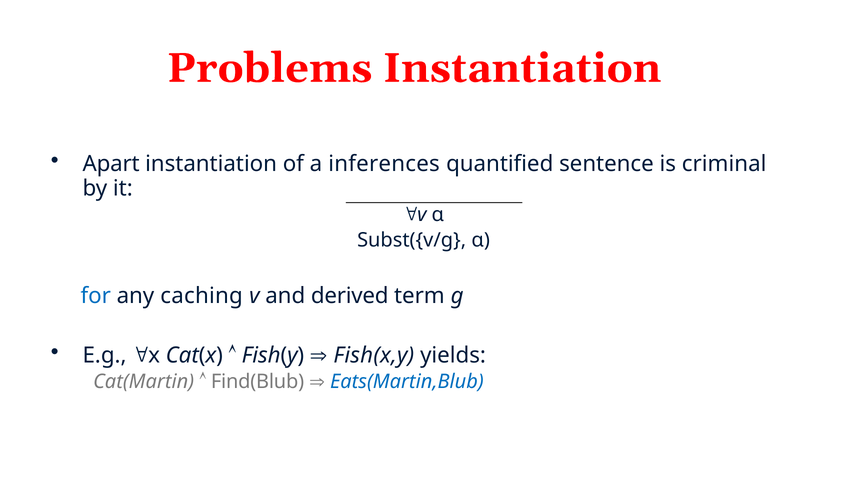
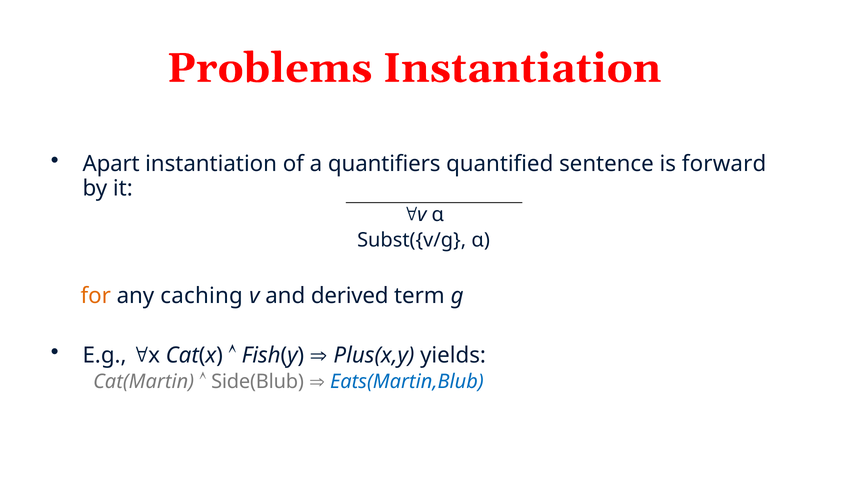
inferences: inferences -> quantifiers (384, 164)
criminal: criminal -> forward (724, 164)
for colour: blue -> orange (96, 296)
Fish(x,y: Fish(x,y -> Plus(x,y (374, 355)
Find(Blub: Find(Blub -> Side(Blub (258, 381)
